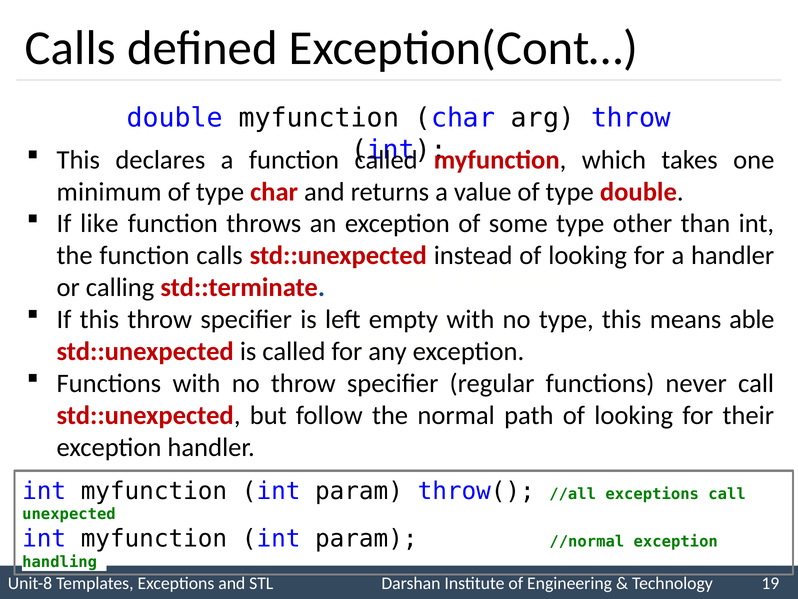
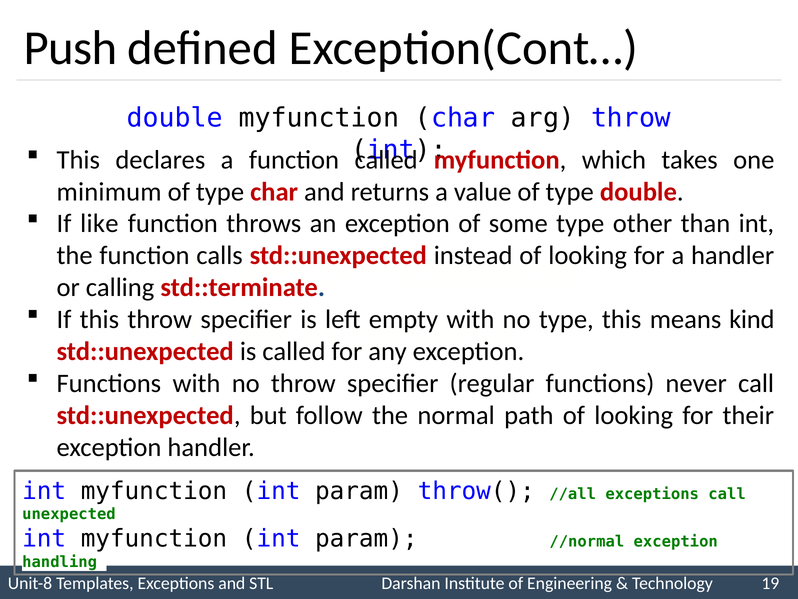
Calls: Calls -> Push (71, 48)
able: able -> kind (752, 319)
